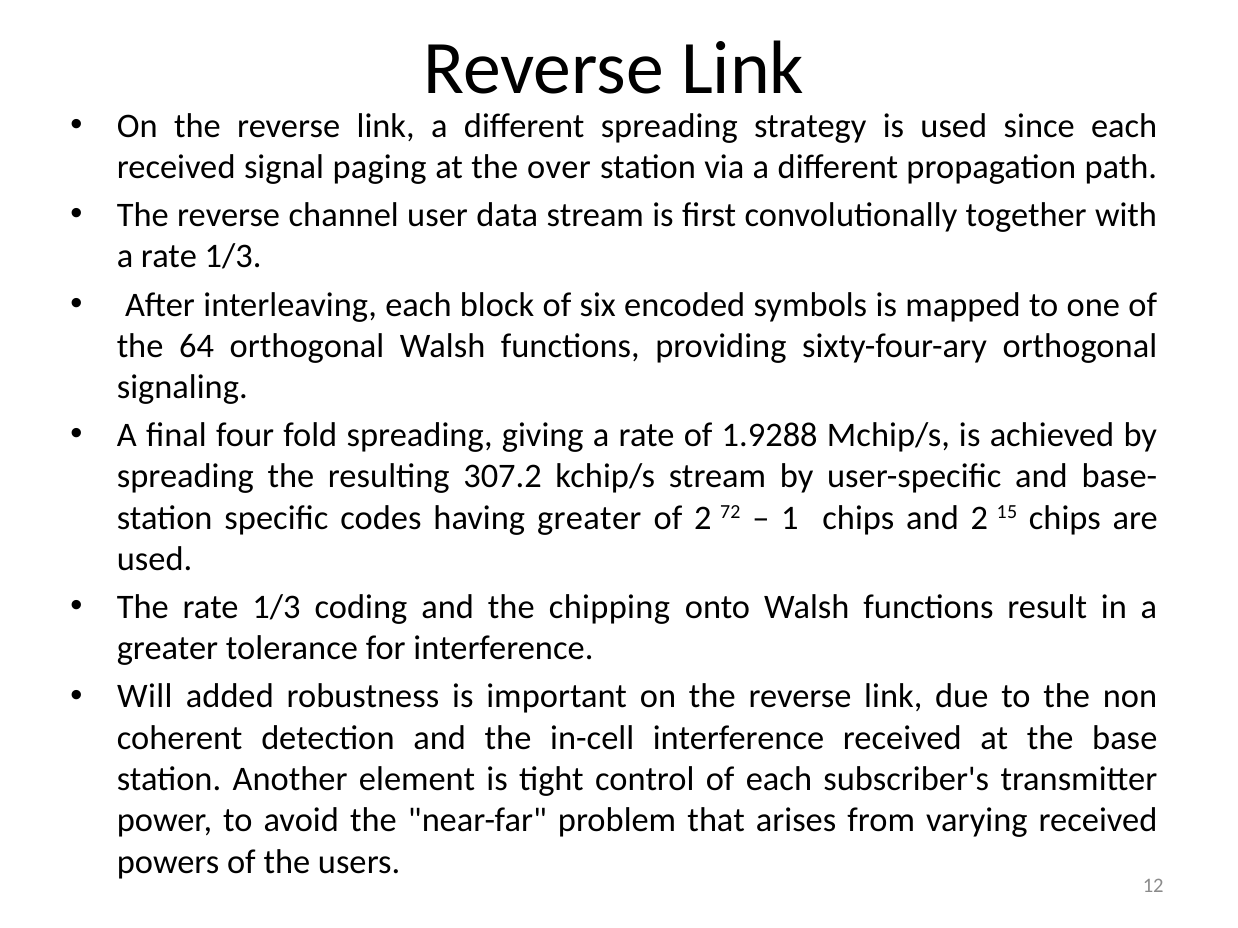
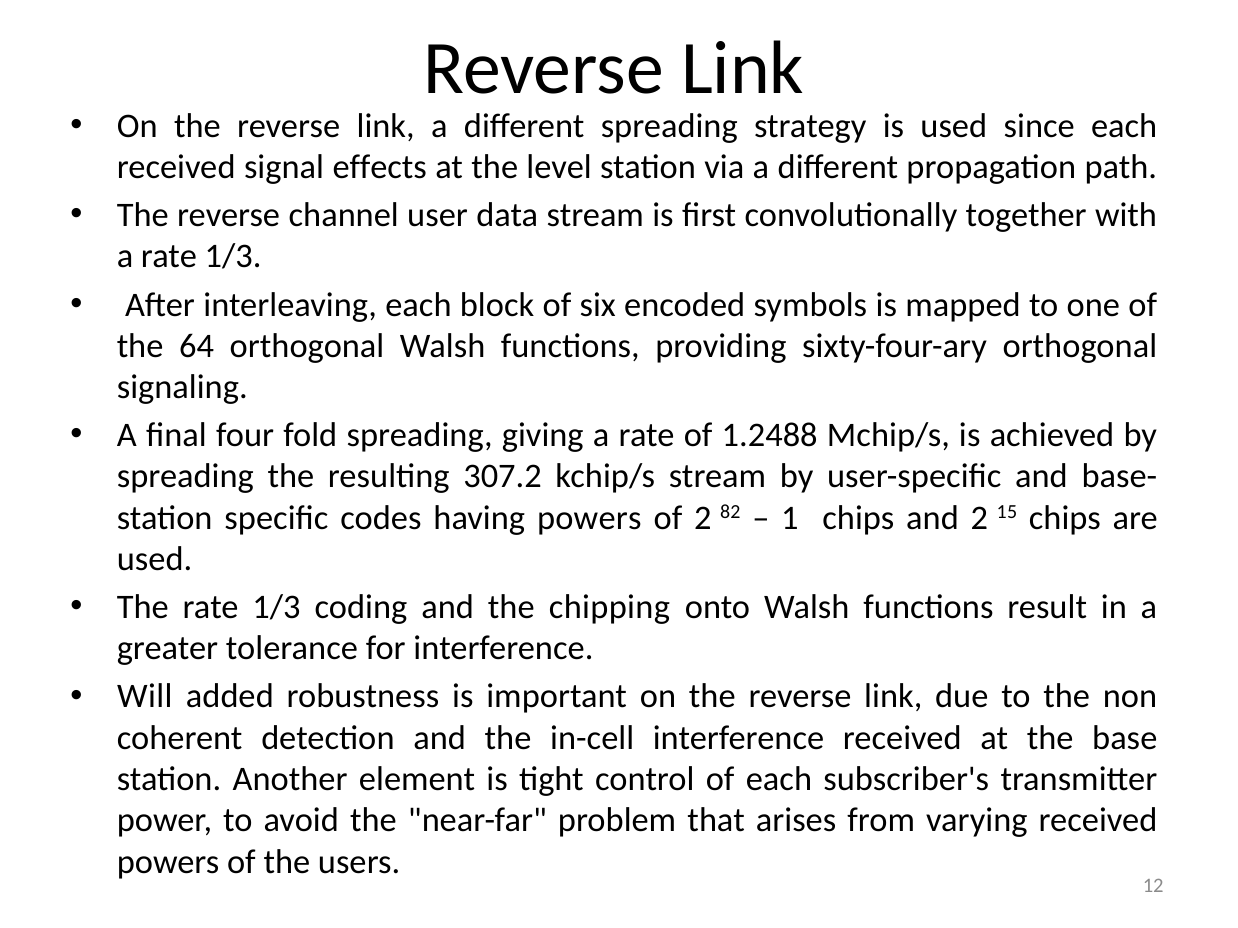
paging: paging -> effects (380, 167)
over: over -> level (559, 167)
1.9288: 1.9288 -> 1.2488 (770, 436)
having greater: greater -> powers (589, 518)
72: 72 -> 82 (730, 513)
